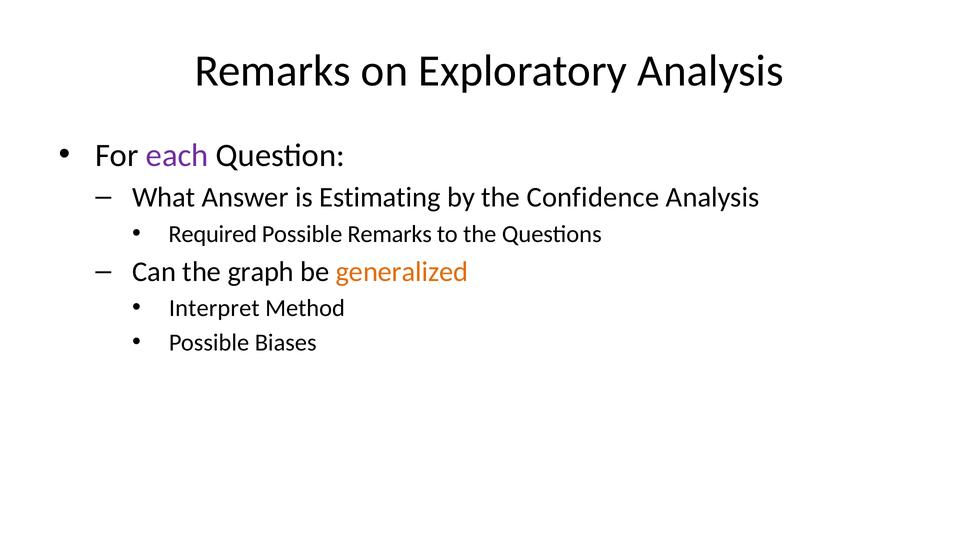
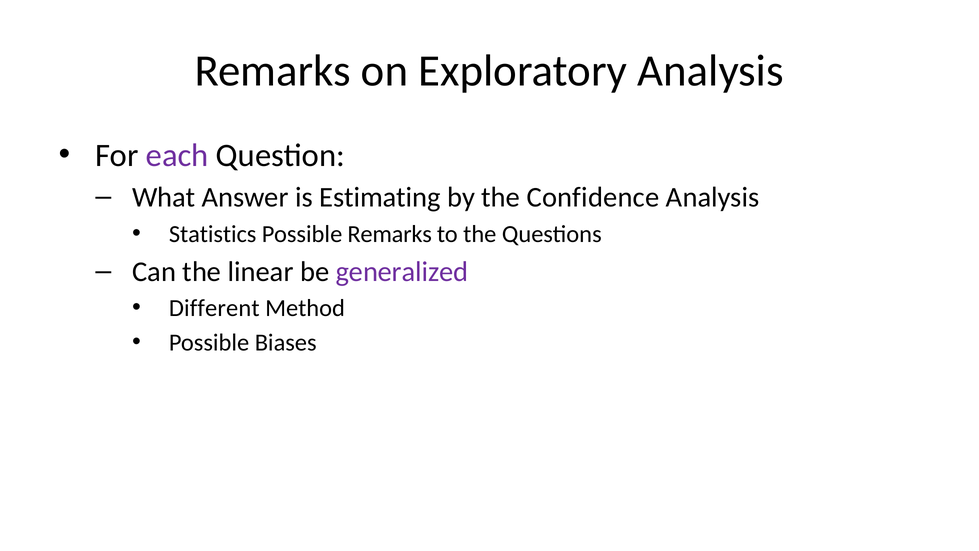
Required: Required -> Statistics (213, 234)
graph: graph -> linear (261, 272)
generalized colour: orange -> purple (402, 272)
Interpret: Interpret -> Different (214, 308)
